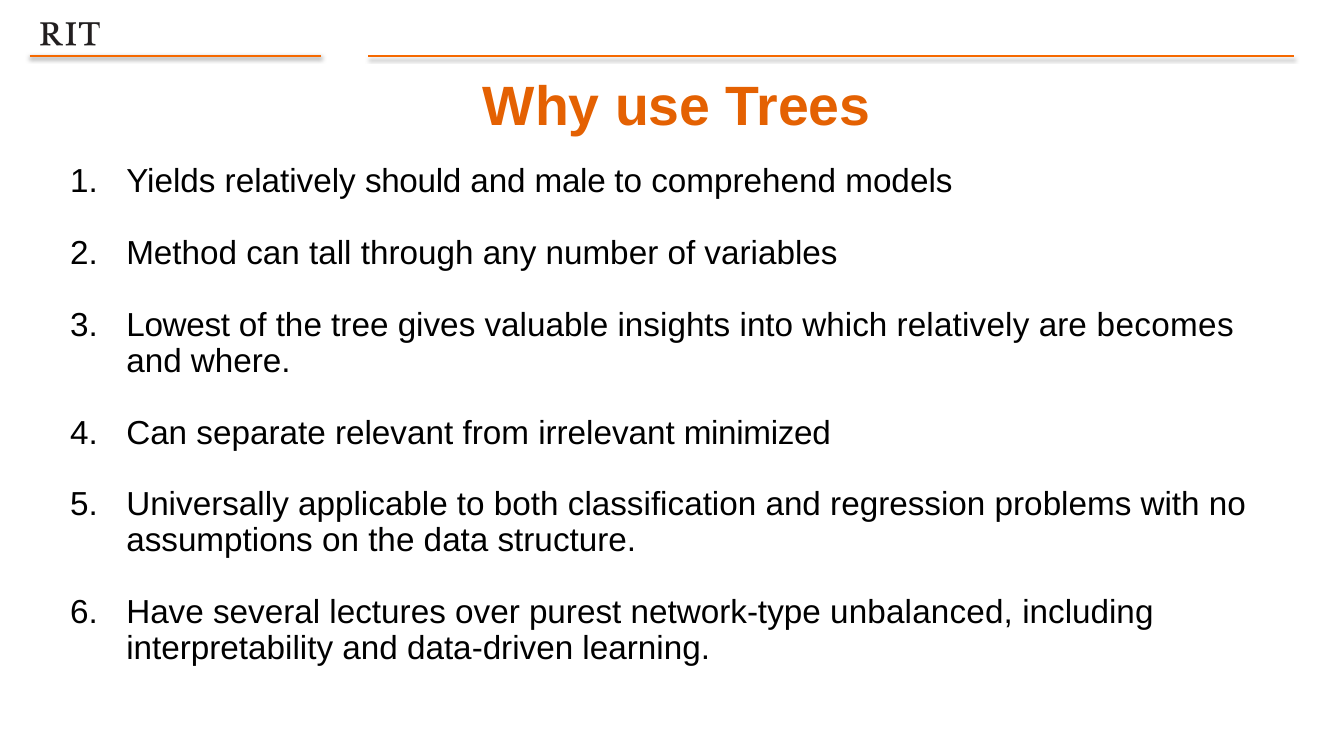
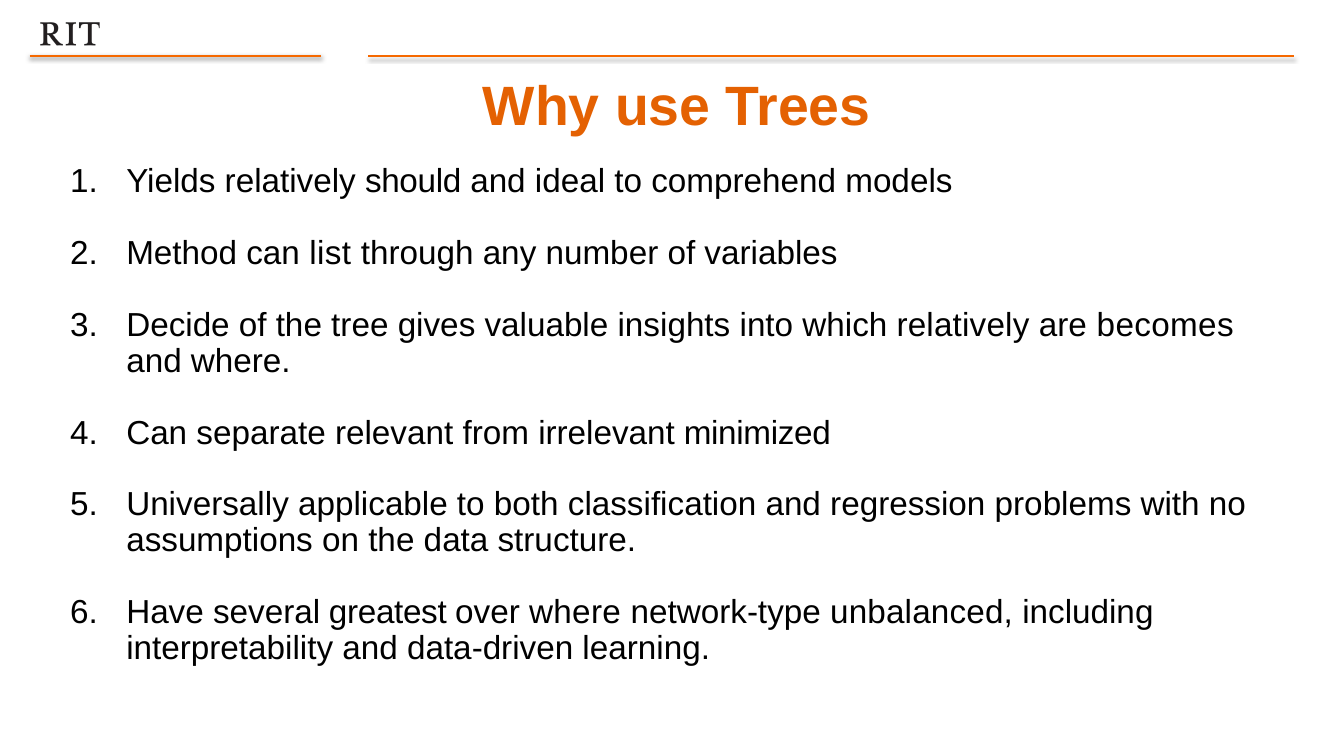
male: male -> ideal (570, 182)
tall: tall -> list (330, 254)
Lowest: Lowest -> Decide (178, 325)
lectures: lectures -> greatest (388, 613)
over purest: purest -> where (575, 613)
